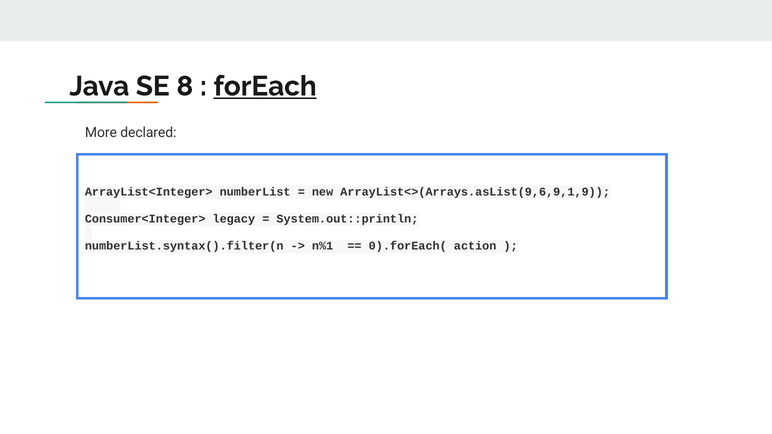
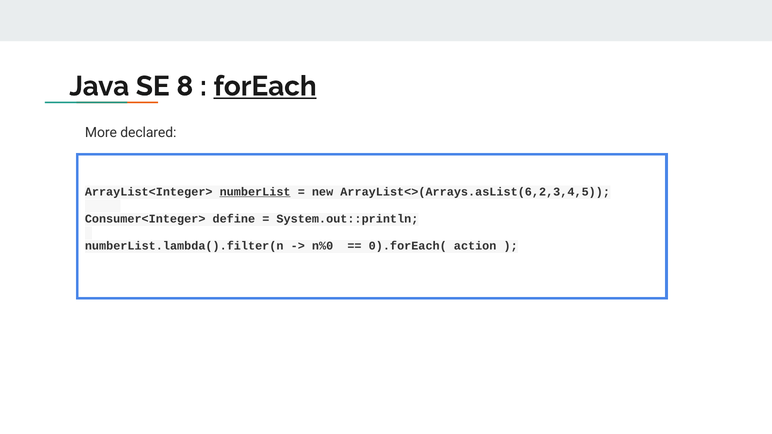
numberList underline: none -> present (255, 192)
ArrayList<>(Arrays.asList(9,6,9,1,9: ArrayList<>(Arrays.asList(9,6,9,1,9 -> ArrayList<>(Arrays.asList(6,2,3,4,5 (475, 192)
legacy: legacy -> define (234, 219)
numberList.syntax().filter(n: numberList.syntax().filter(n -> numberList.lambda().filter(n (184, 246)
n%1: n%1 -> n%0 (323, 246)
